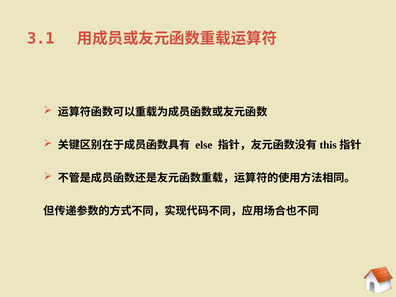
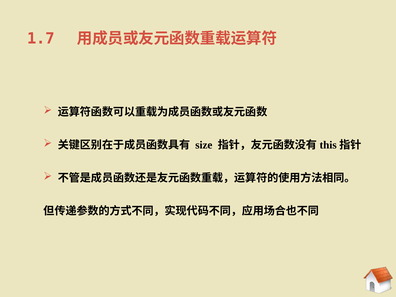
3.1: 3.1 -> 1.7 (41, 39)
else: else -> size (204, 145)
